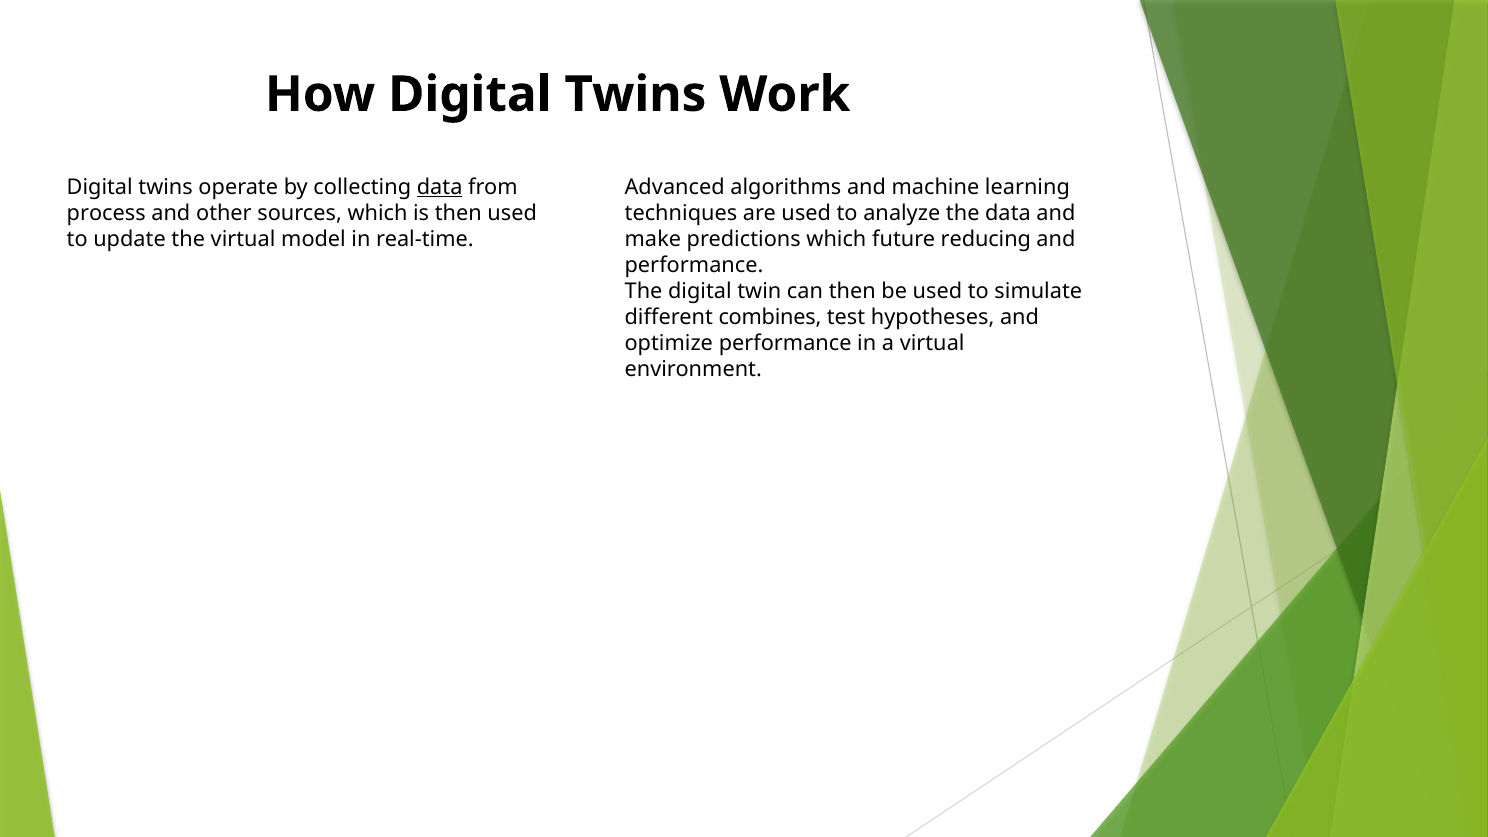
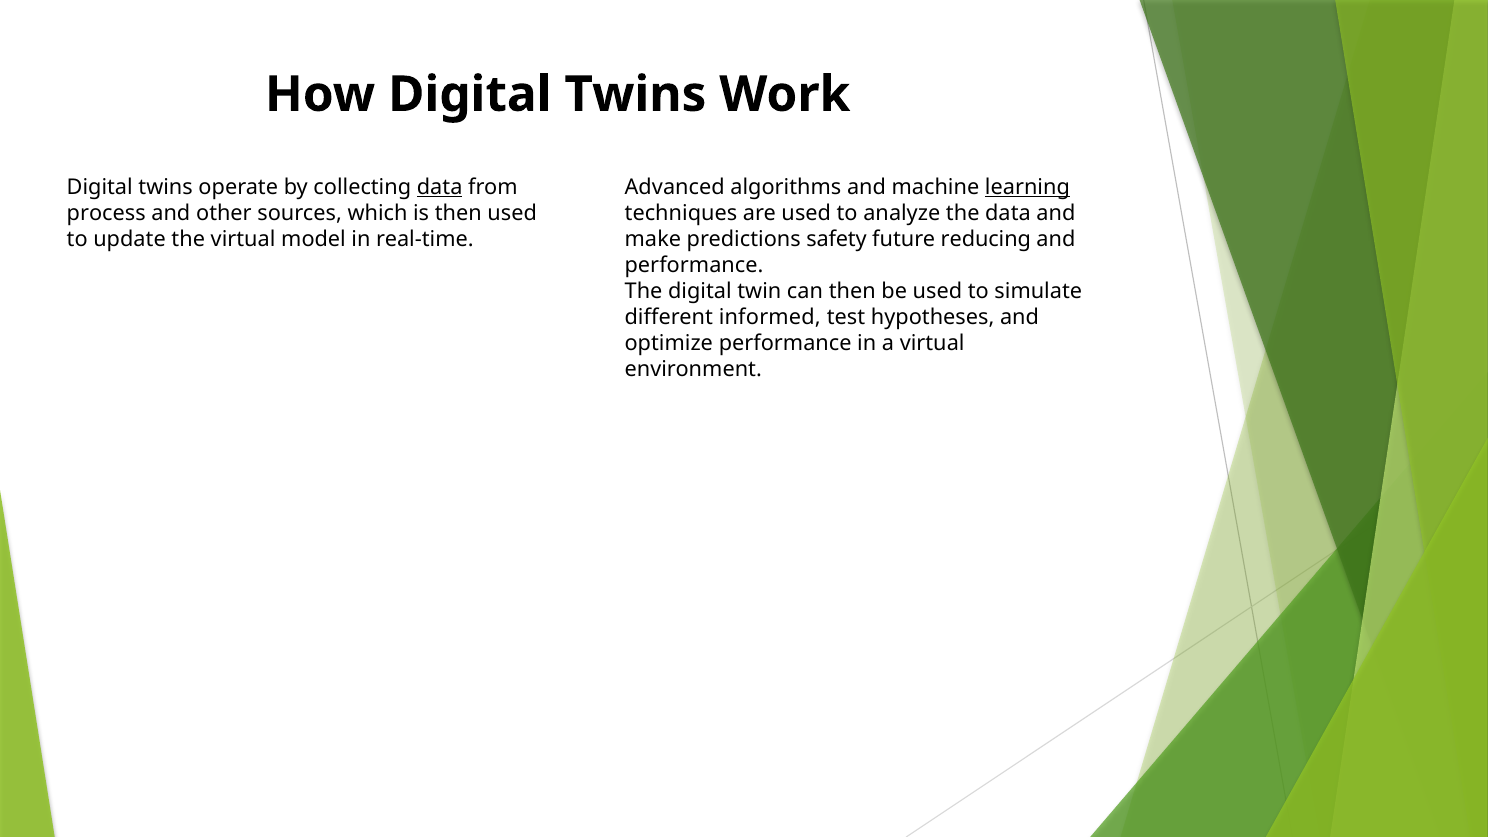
learning underline: none -> present (1027, 187)
predictions which: which -> safety (837, 239)
combines: combines -> informed (770, 318)
